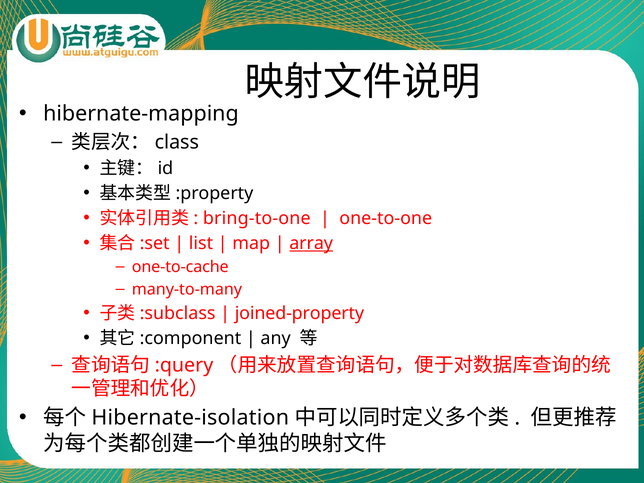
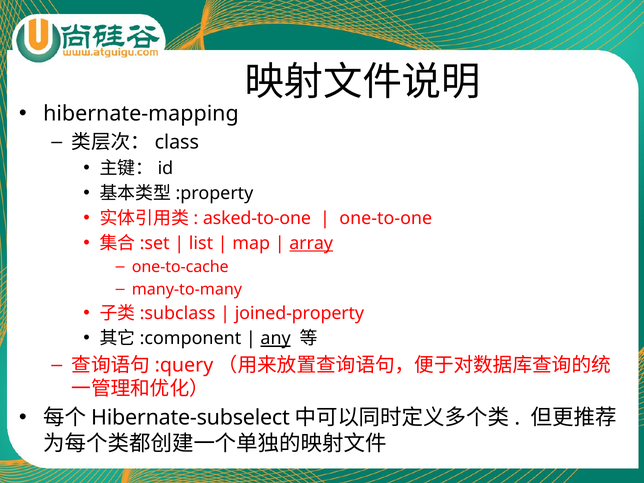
bring-to-one: bring-to-one -> asked-to-one (257, 218)
any underline: none -> present (276, 339)
Hibernate-isolation: Hibernate-isolation -> Hibernate-subselect (190, 418)
